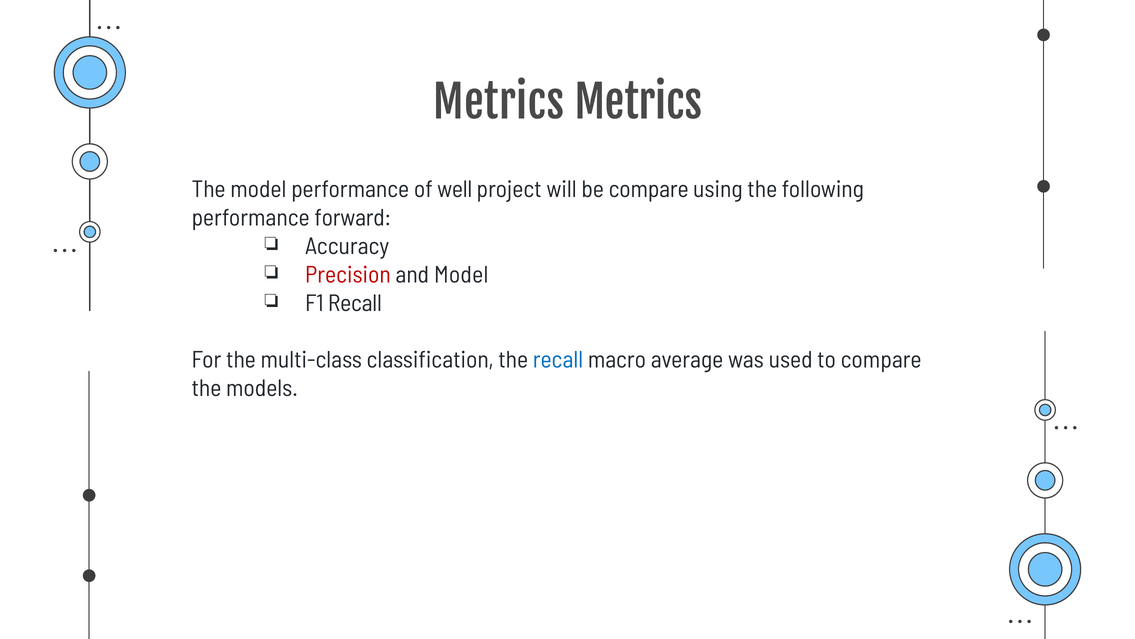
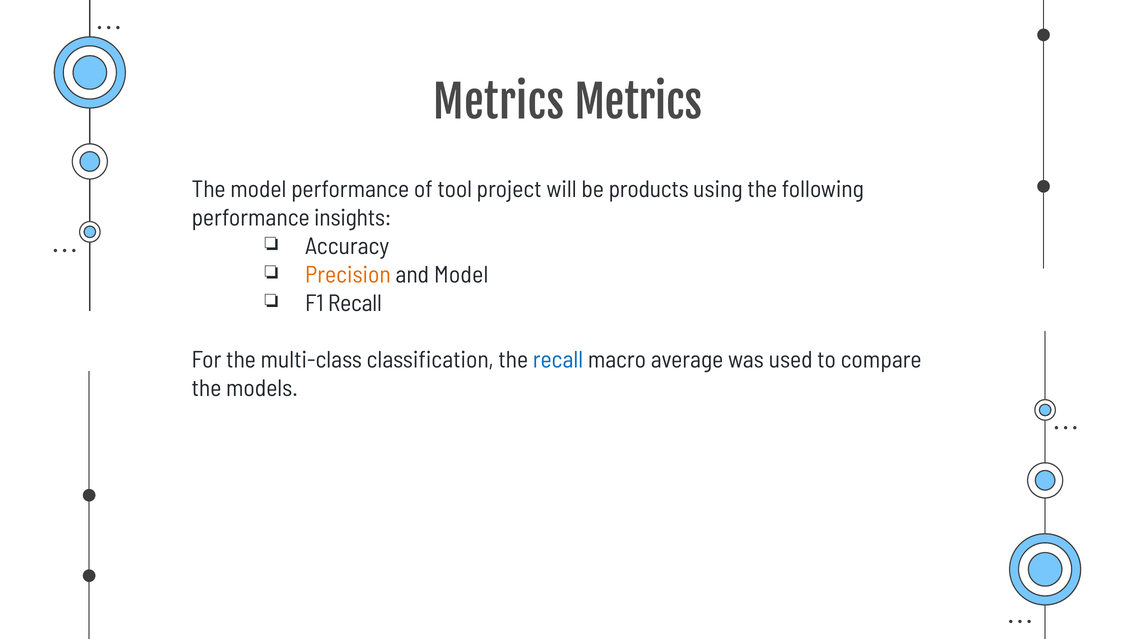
well: well -> tool (455, 190)
be compare: compare -> products (649, 190)
forward: forward -> insights (353, 218)
Precision colour: red -> orange (348, 275)
